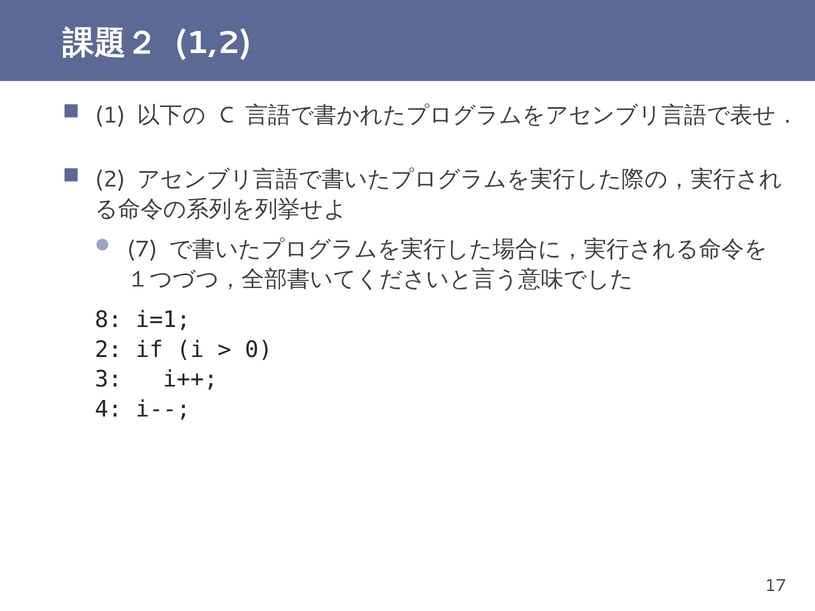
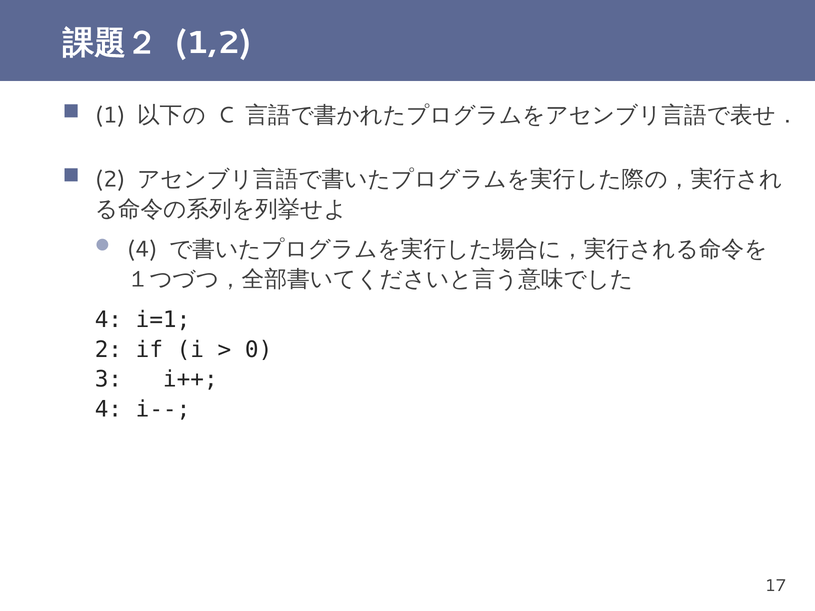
7: 7 -> 4 (142, 249)
8: 8 -> 4 (108, 320)
